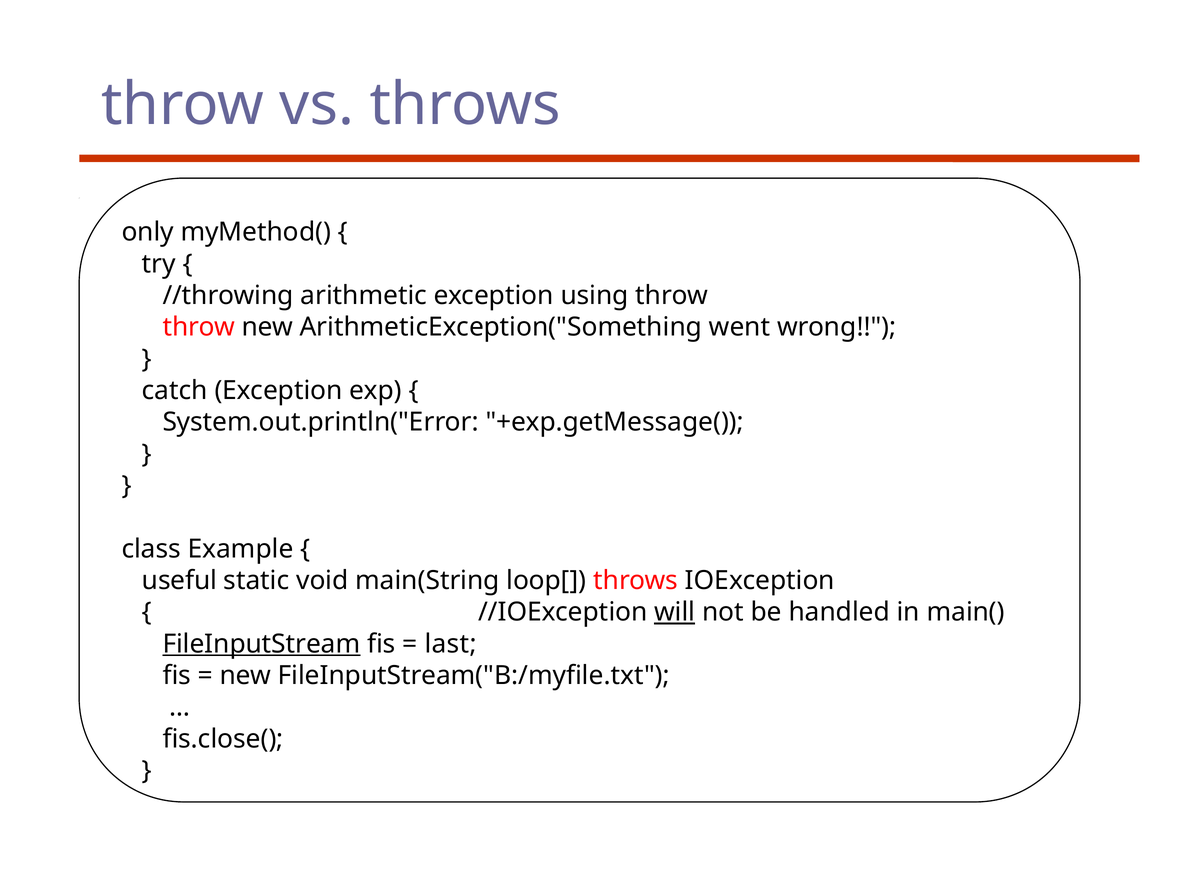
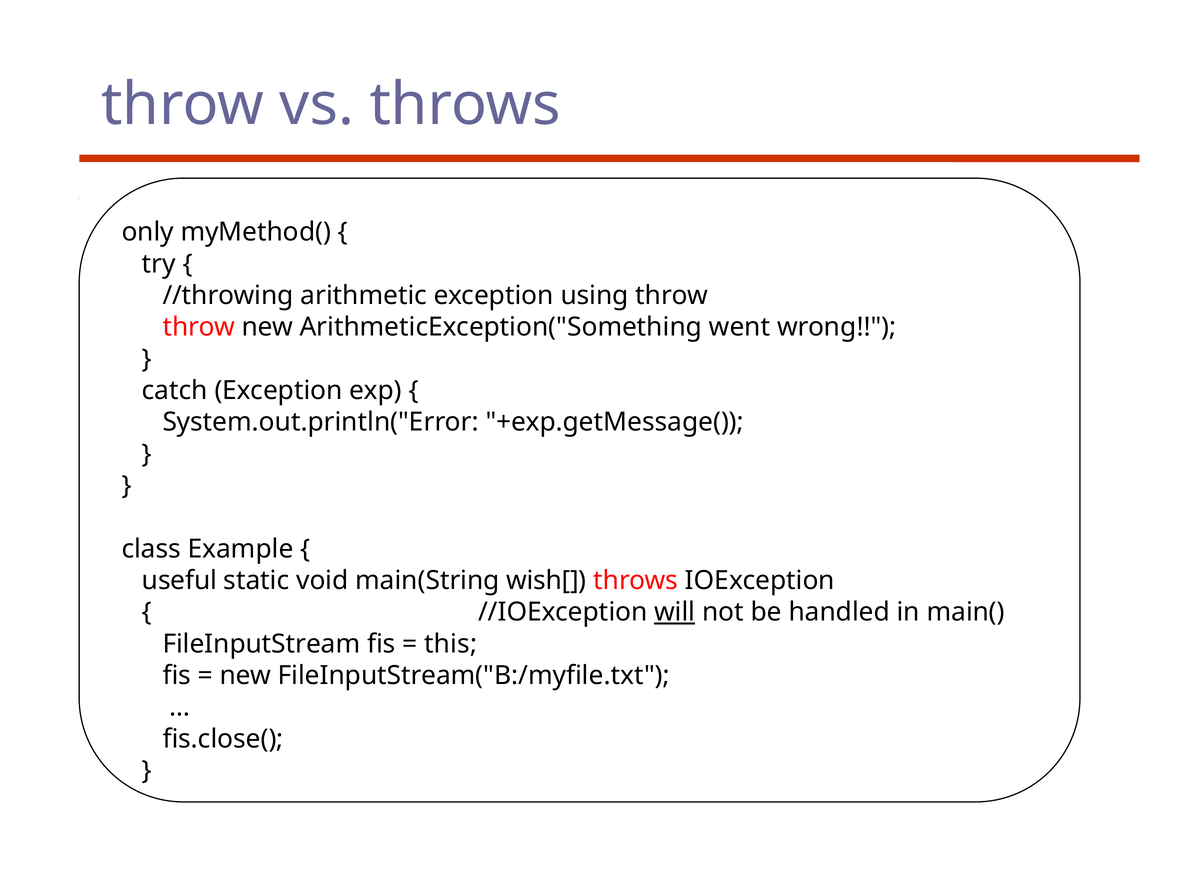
loop[: loop[ -> wish[ (546, 581)
FileInputStream underline: present -> none (261, 644)
last: last -> this (451, 644)
